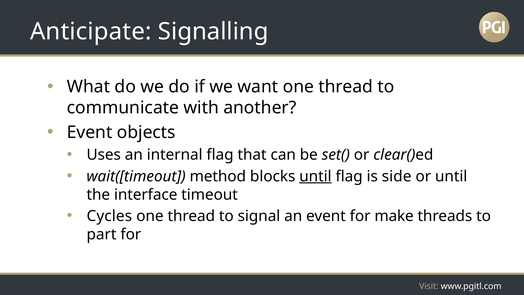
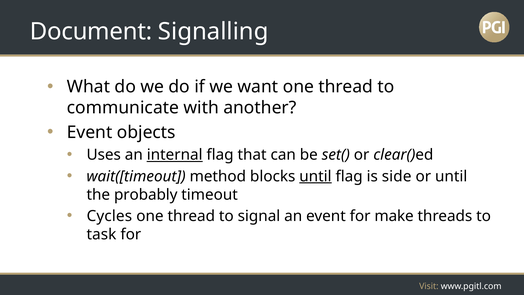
Anticipate: Anticipate -> Document (91, 32)
internal underline: none -> present (175, 155)
interface: interface -> probably (146, 195)
part: part -> task (101, 234)
